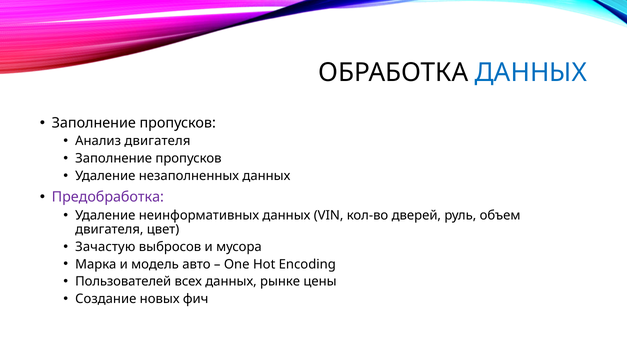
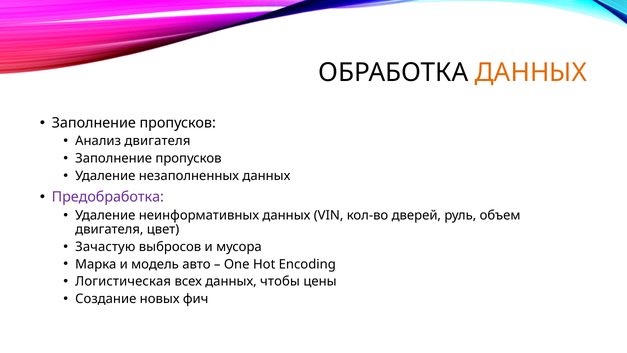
ДАННЫХ colour: blue -> orange (531, 72)
Пользователей: Пользователей -> Логистическая (123, 281)
рынке: рынке -> чтобы (280, 281)
